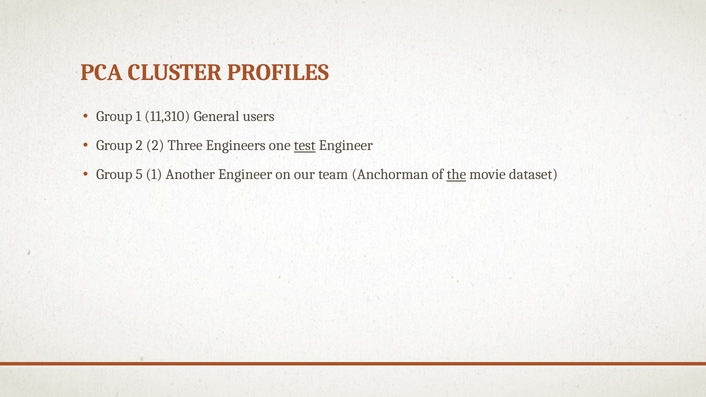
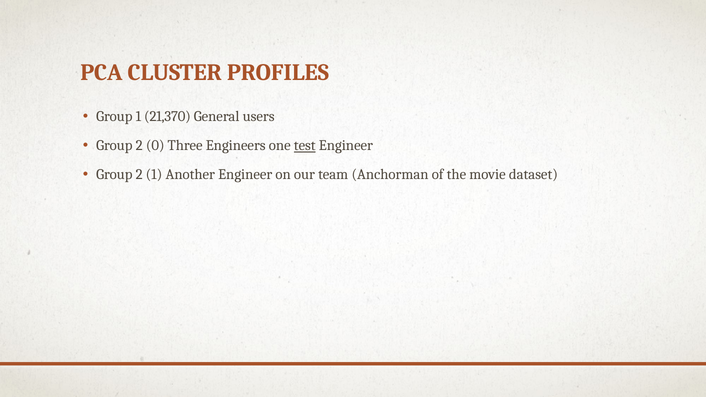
11,310: 11,310 -> 21,370 (167, 116)
2 2: 2 -> 0 (155, 146)
5: 5 -> 2 (139, 175)
the underline: present -> none (456, 175)
